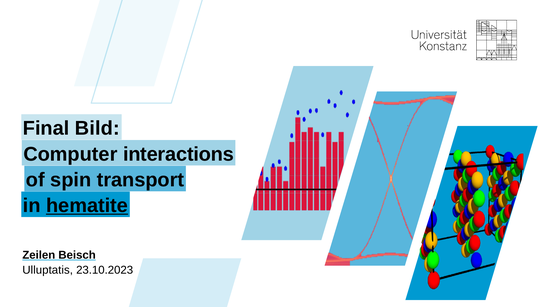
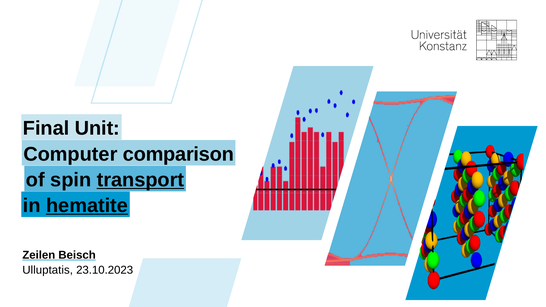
Bild: Bild -> Unit (97, 128)
interactions: interactions -> comparison (178, 154)
transport underline: none -> present (140, 180)
